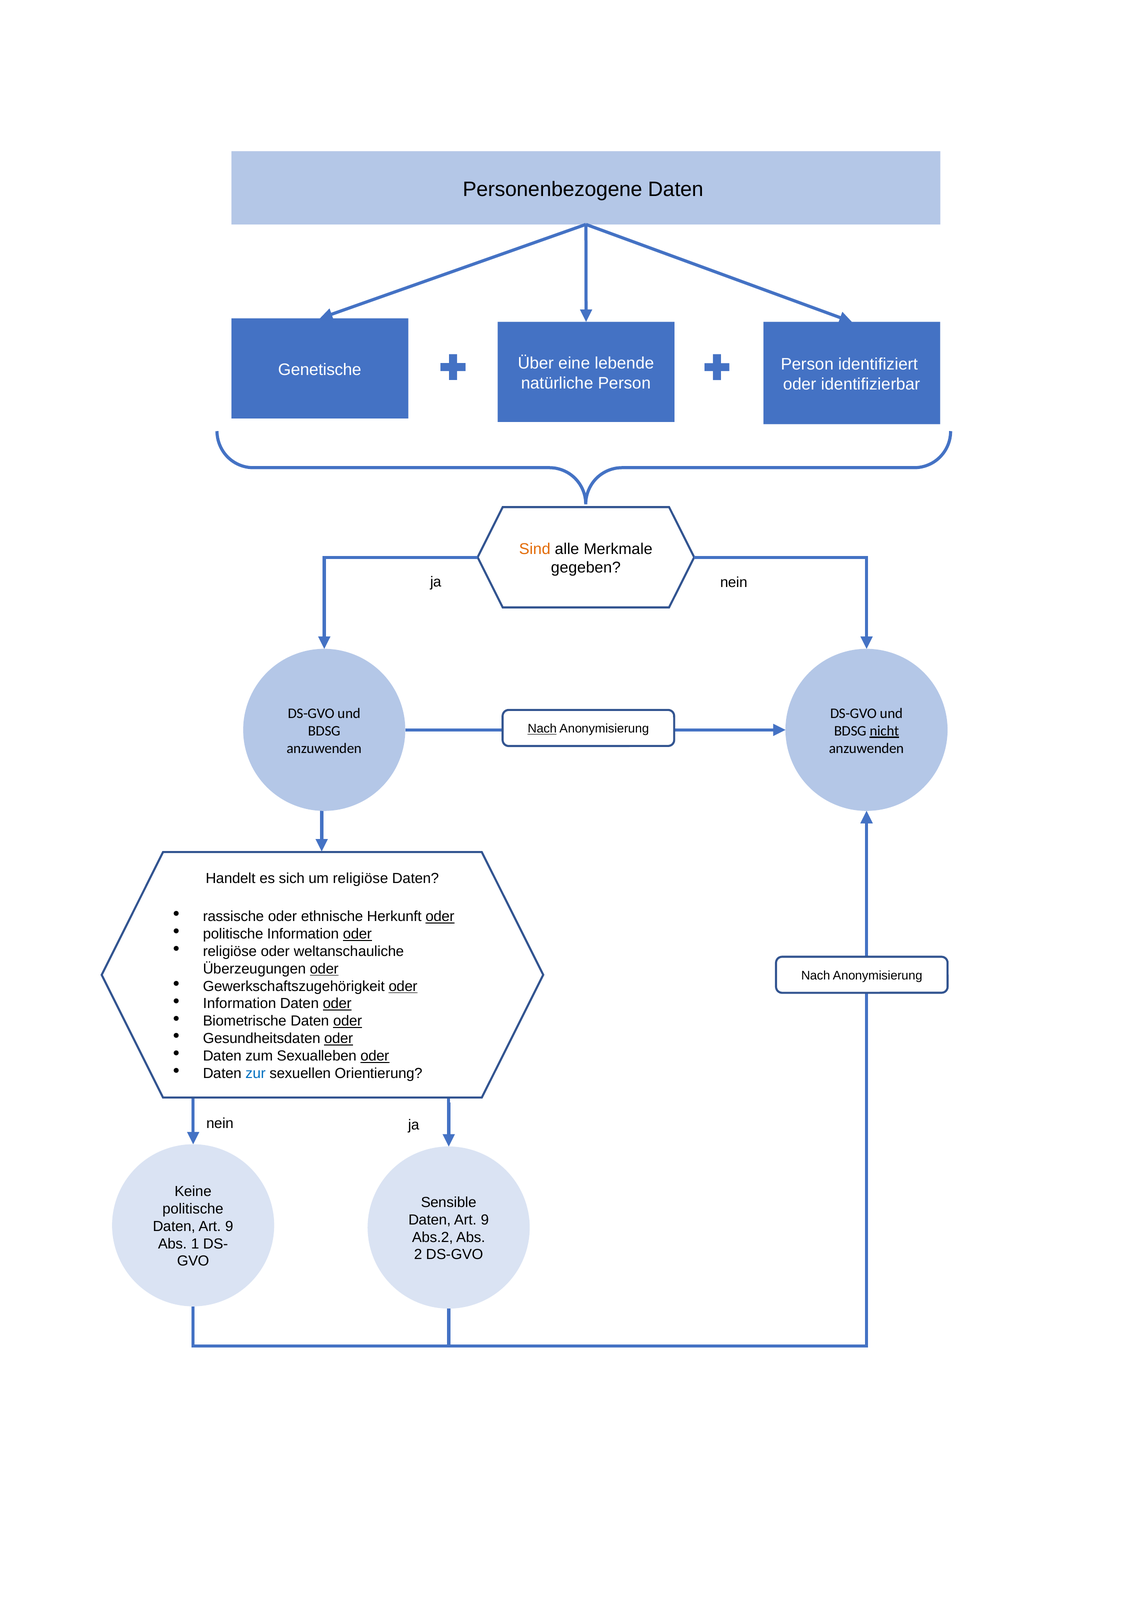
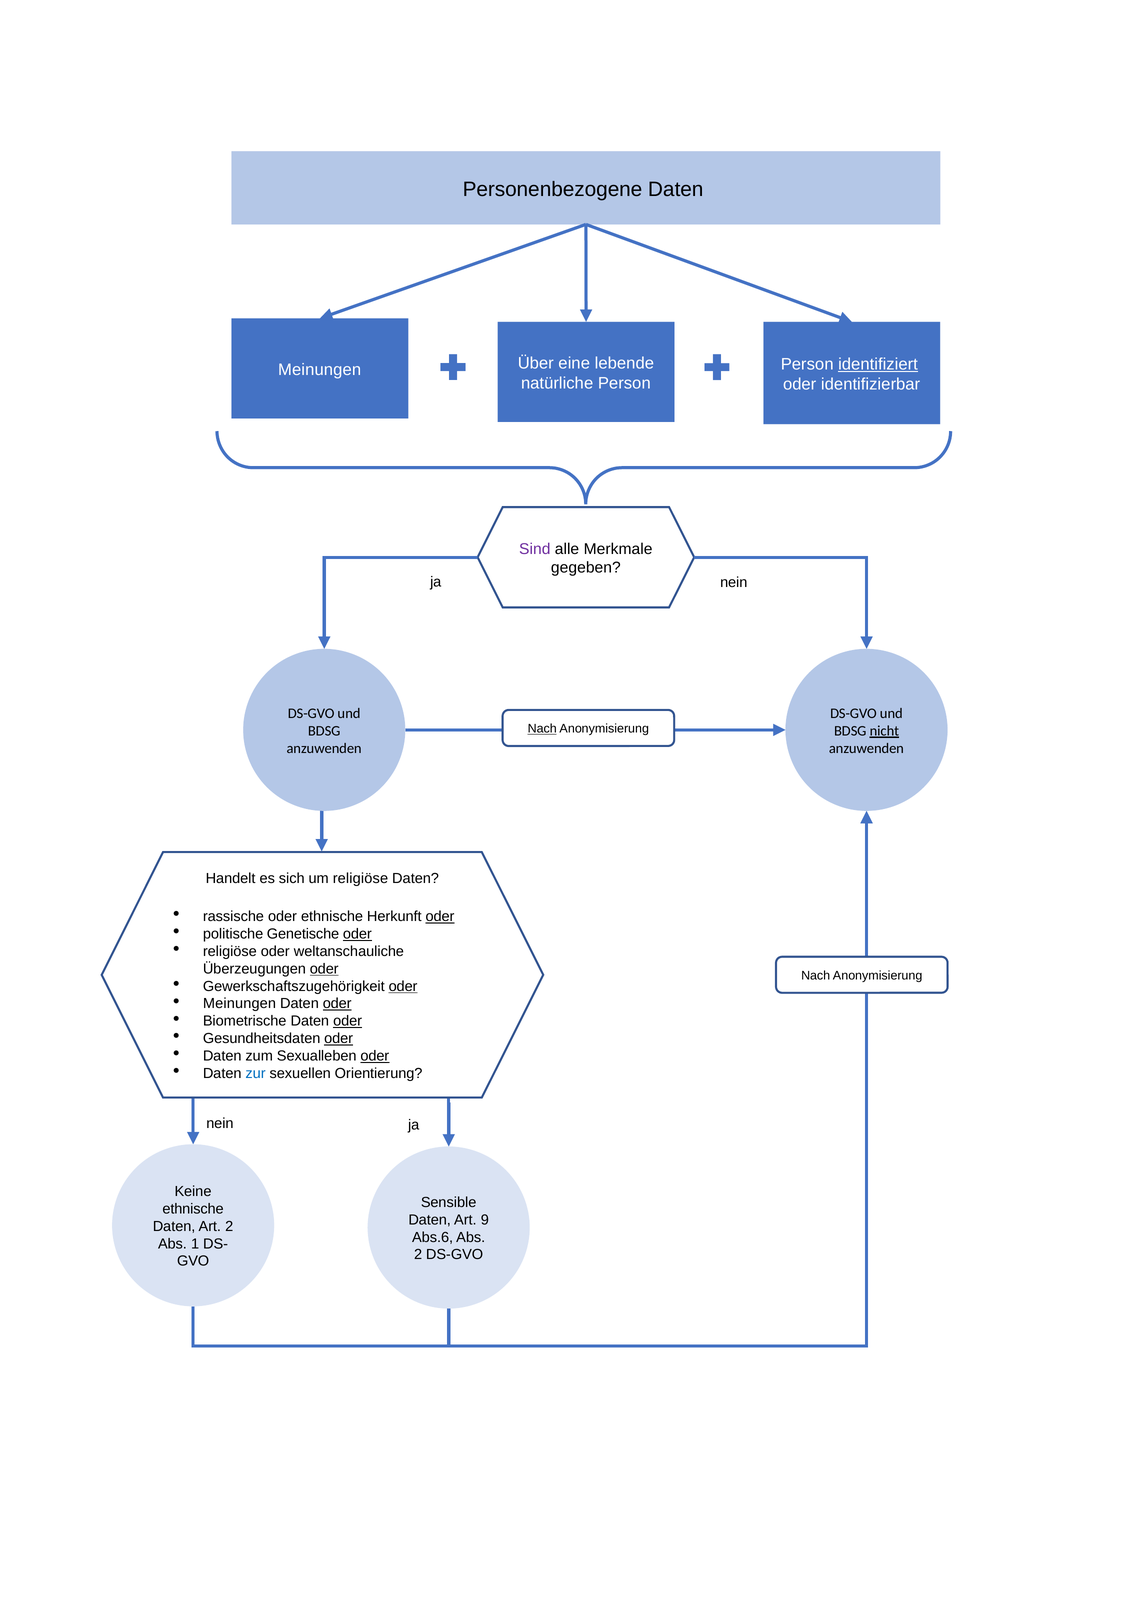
identifiziert underline: none -> present (878, 364)
Genetische: Genetische -> Meinungen (320, 370)
Sind colour: orange -> purple (535, 549)
politische Information: Information -> Genetische (303, 934)
Information: Information -> Meinungen (240, 1004)
politische: politische -> ethnische (193, 1209)
9: 9 -> 2 (229, 1226)
Abs.2: Abs.2 -> Abs.6 (433, 1237)
